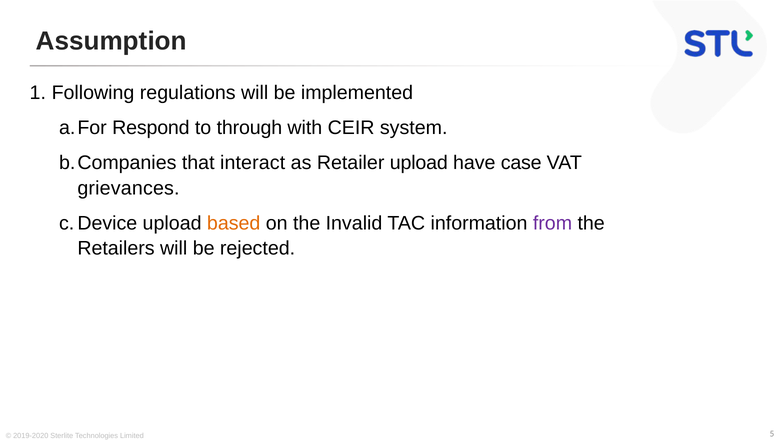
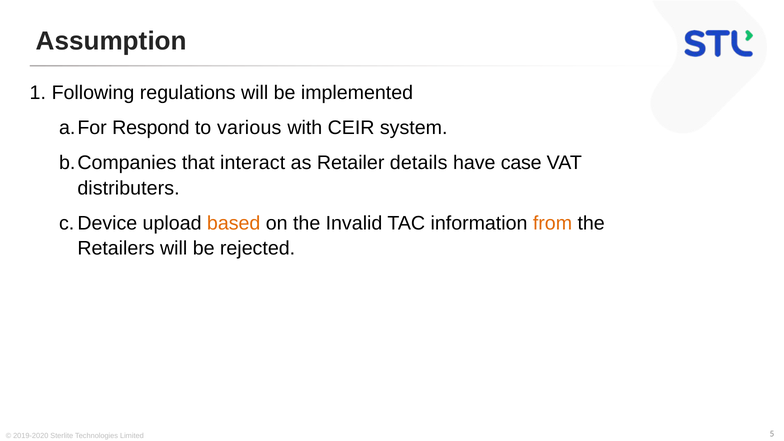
through: through -> various (249, 128)
Retailer upload: upload -> details (419, 163)
grievances: grievances -> distributers (129, 188)
from colour: purple -> orange (552, 223)
